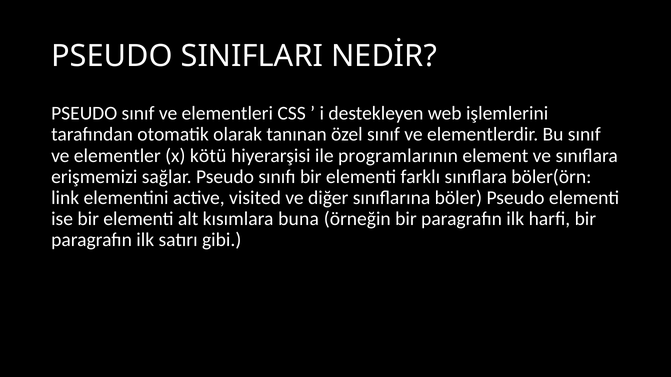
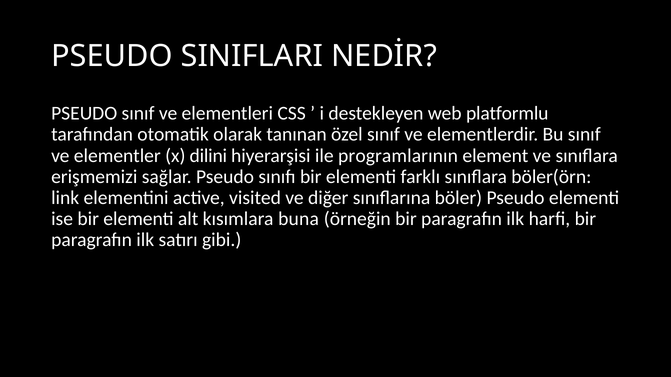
işlemlerini: işlemlerini -> platformlu (507, 113)
kötü: kötü -> dilini (208, 156)
